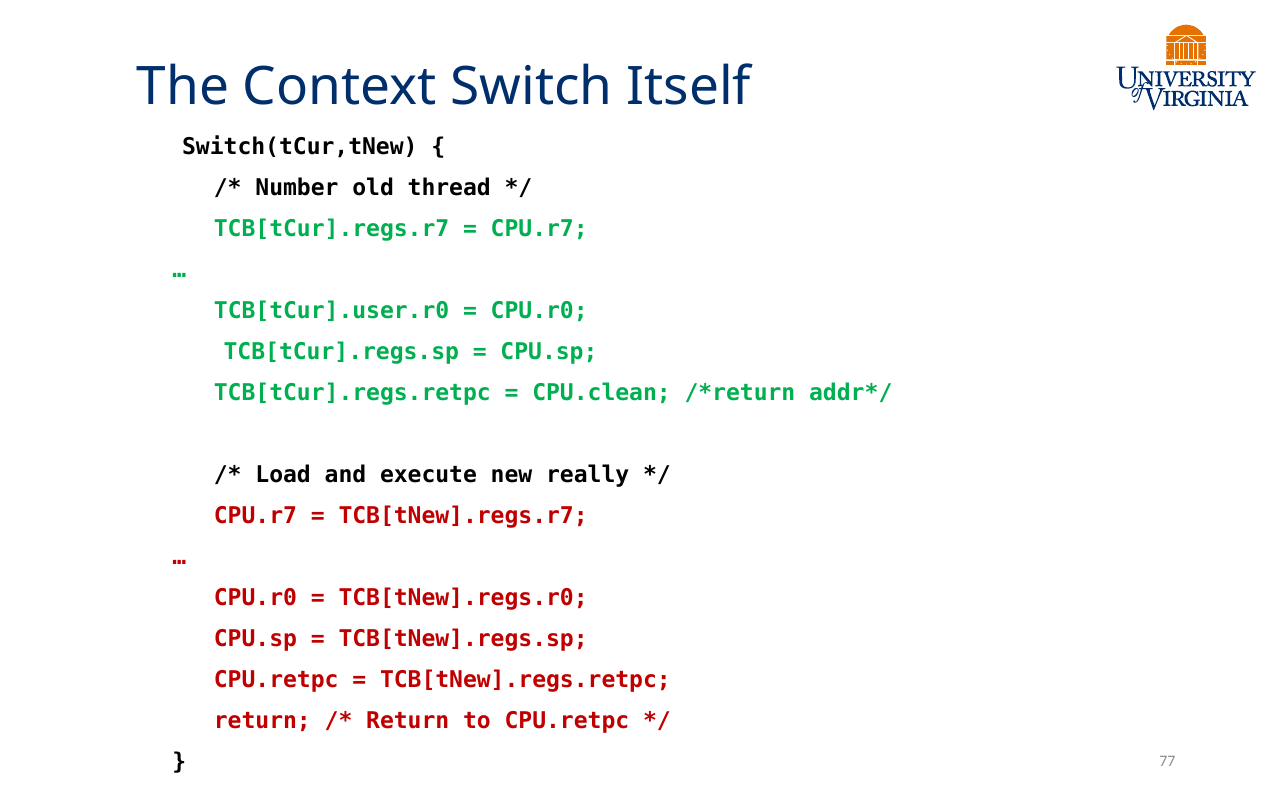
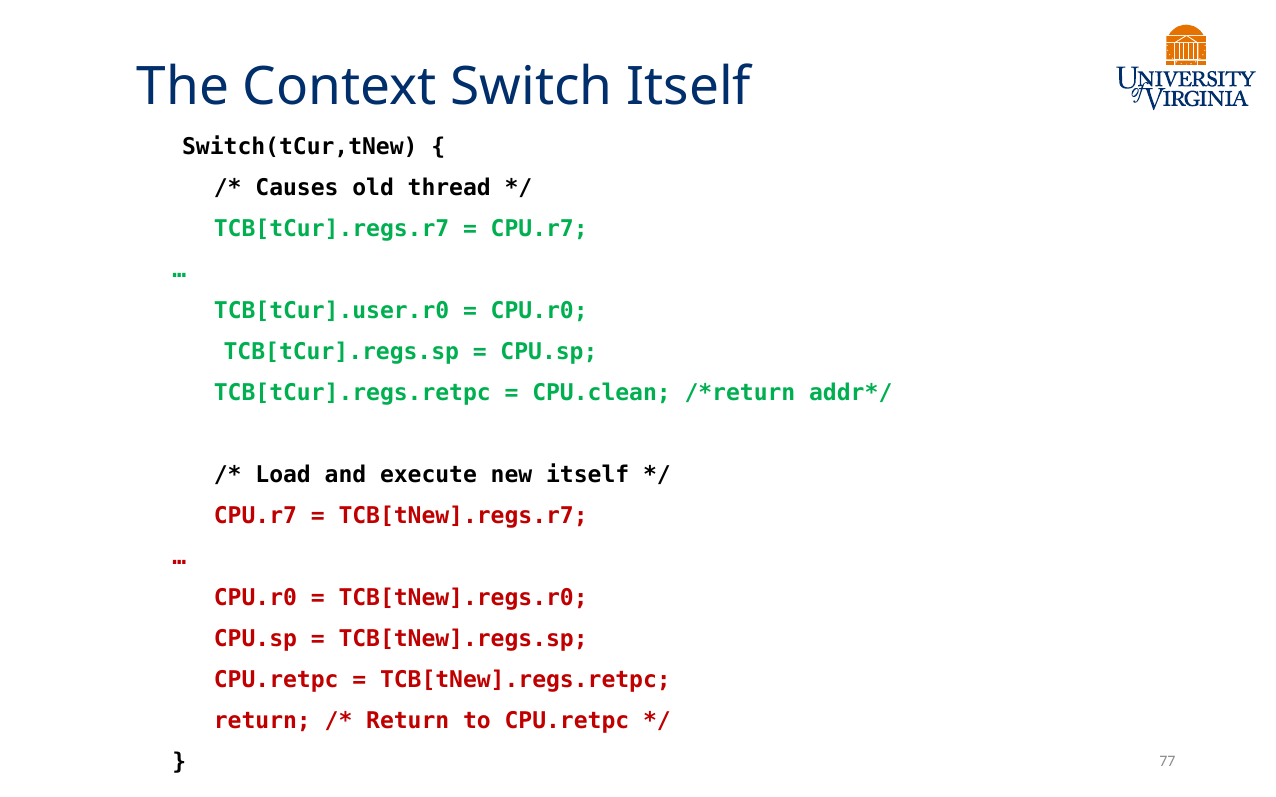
Number: Number -> Causes (297, 188)
new really: really -> itself (588, 475)
